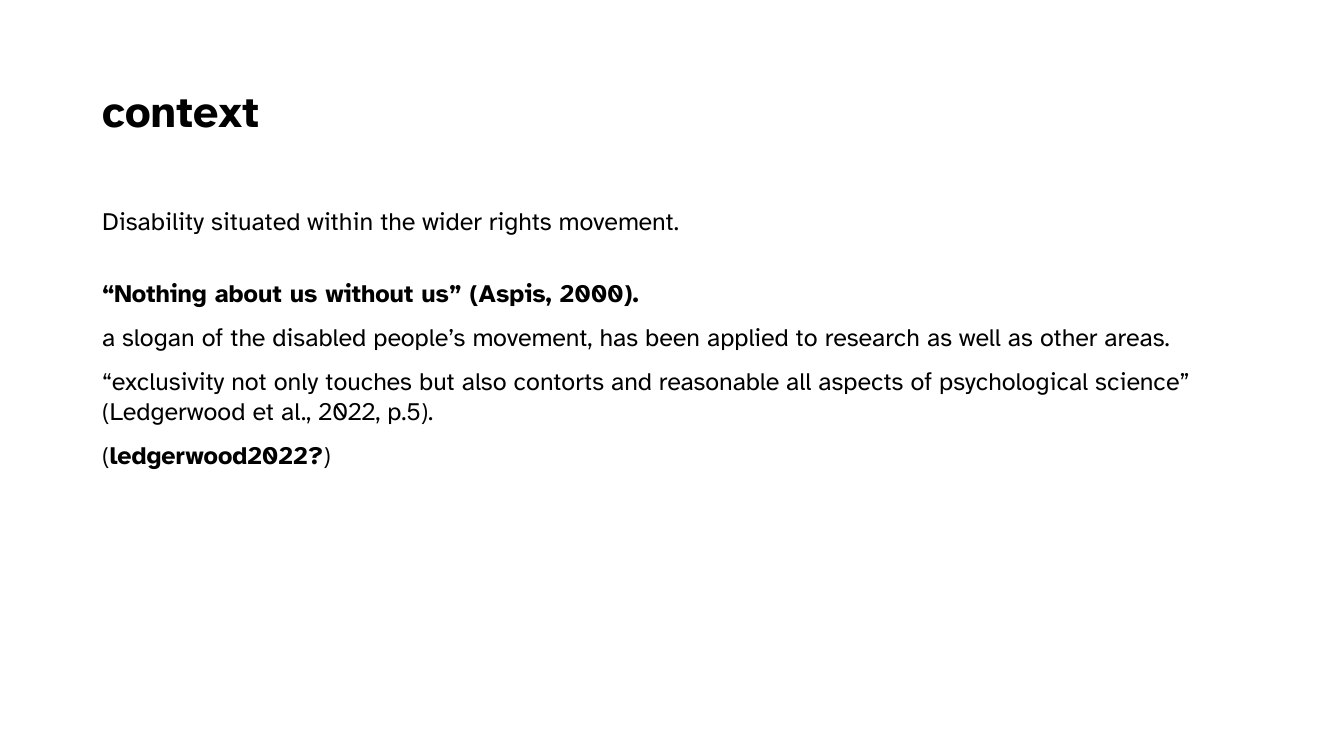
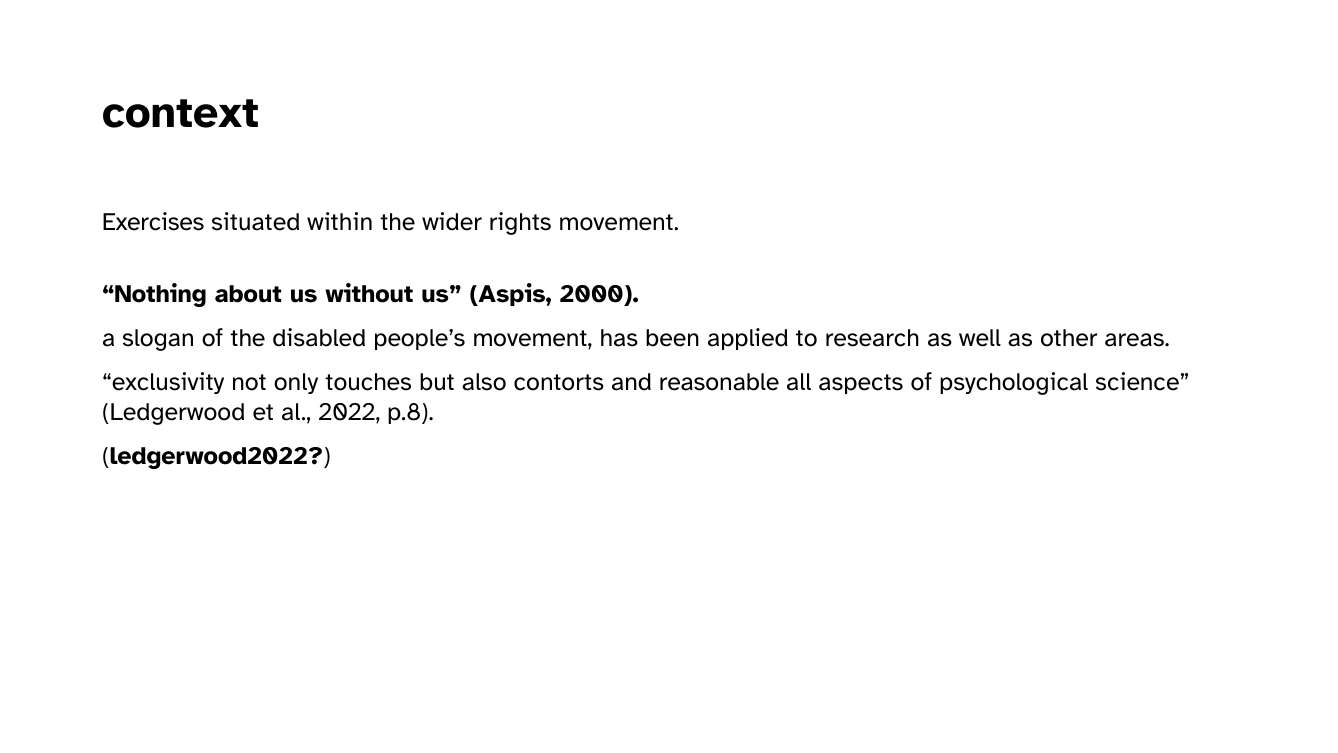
Disability: Disability -> Exercises (153, 222)
p.5: p.5 -> p.8 (410, 412)
